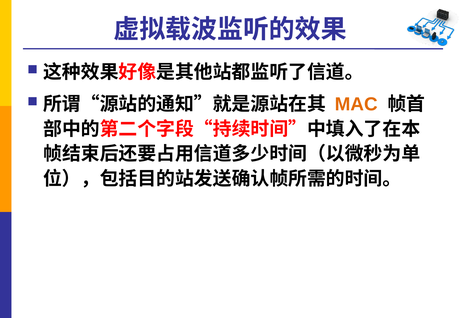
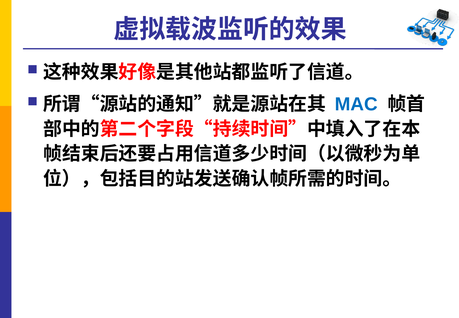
MAC colour: orange -> blue (356, 104)
